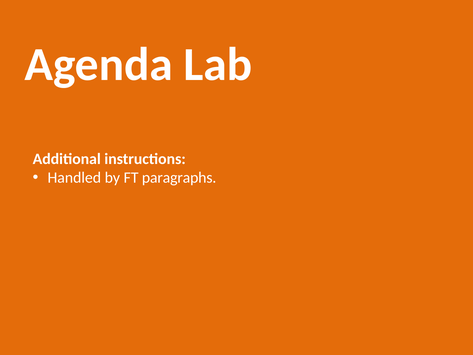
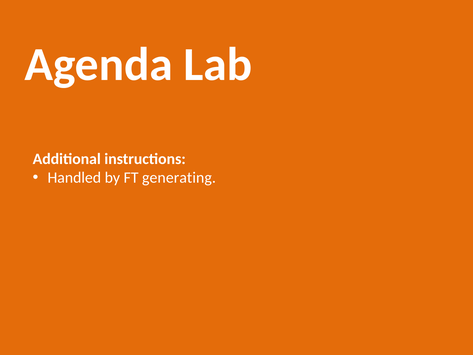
paragraphs: paragraphs -> generating (179, 178)
